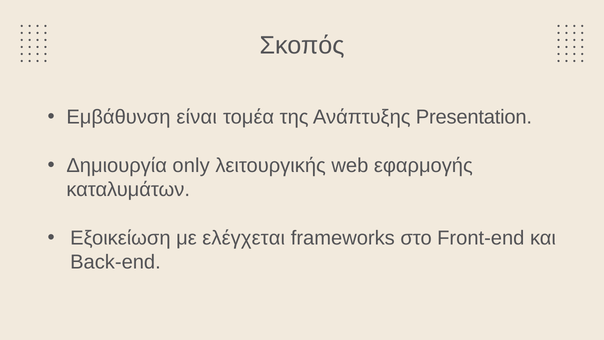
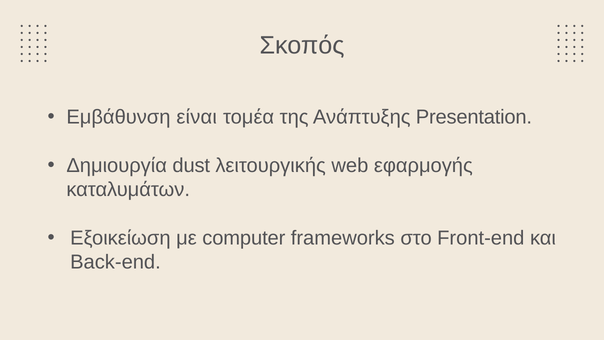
only: only -> dust (191, 165)
ελέγχεται: ελέγχεται -> computer (244, 238)
